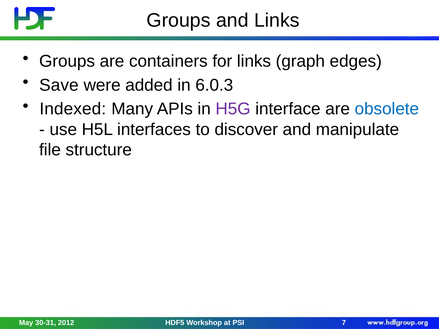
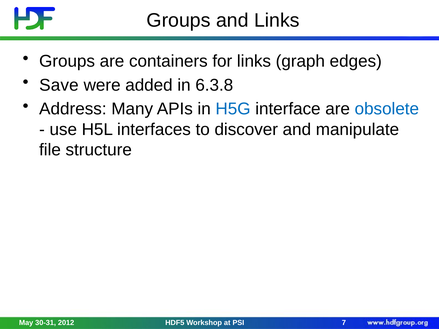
6.0.3: 6.0.3 -> 6.3.8 (214, 85)
Indexed: Indexed -> Address (73, 109)
H5G colour: purple -> blue (233, 109)
